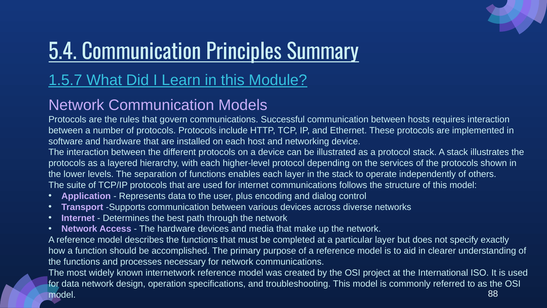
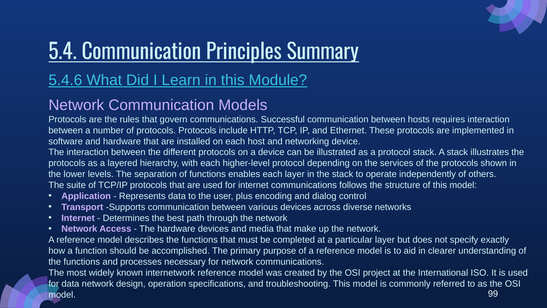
1.5.7: 1.5.7 -> 5.4.6 (65, 80)
88: 88 -> 99 (493, 294)
